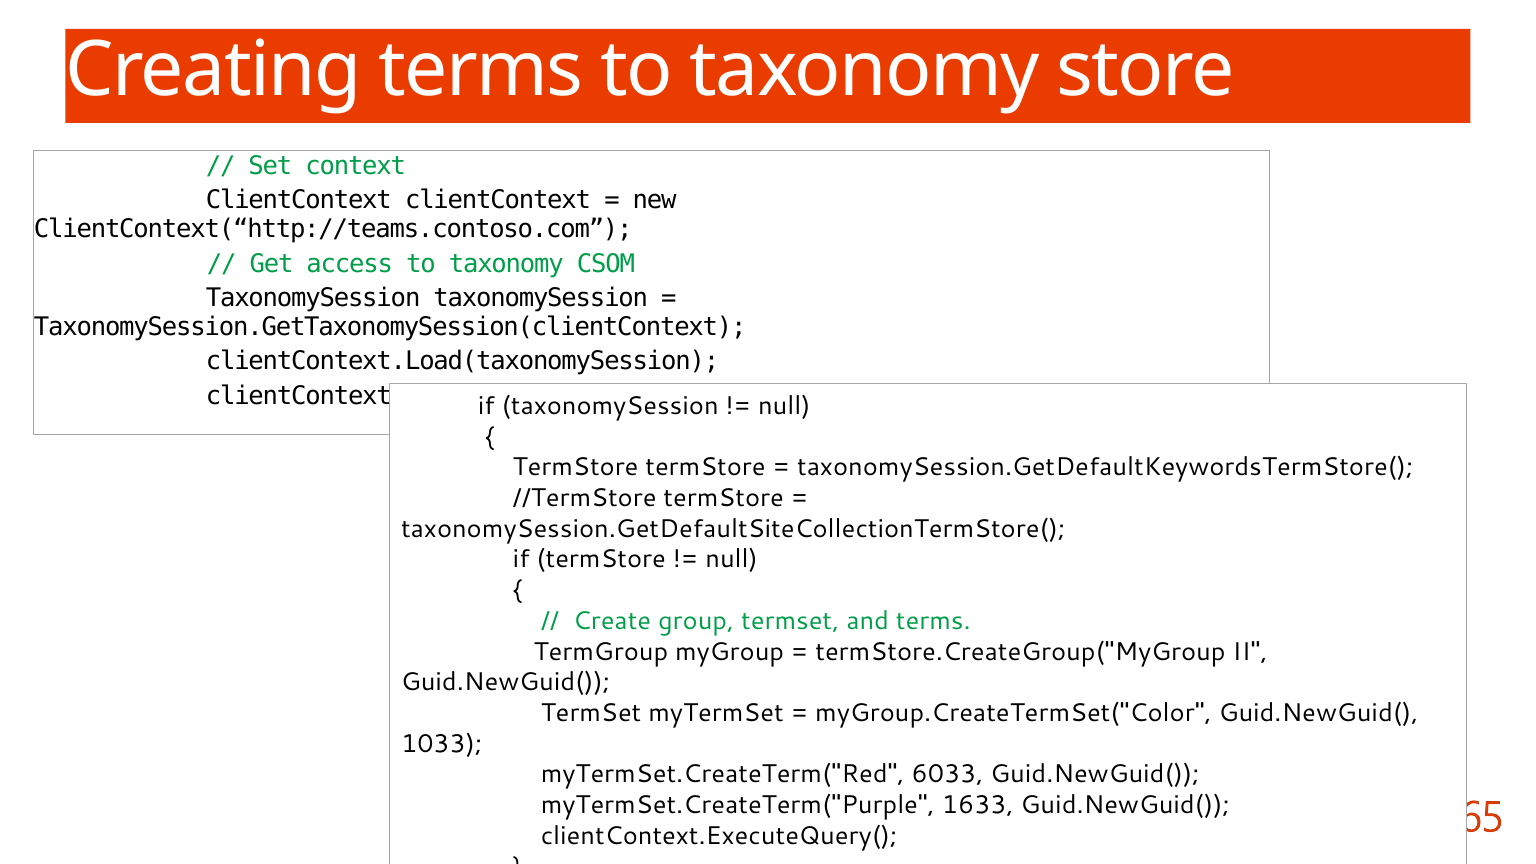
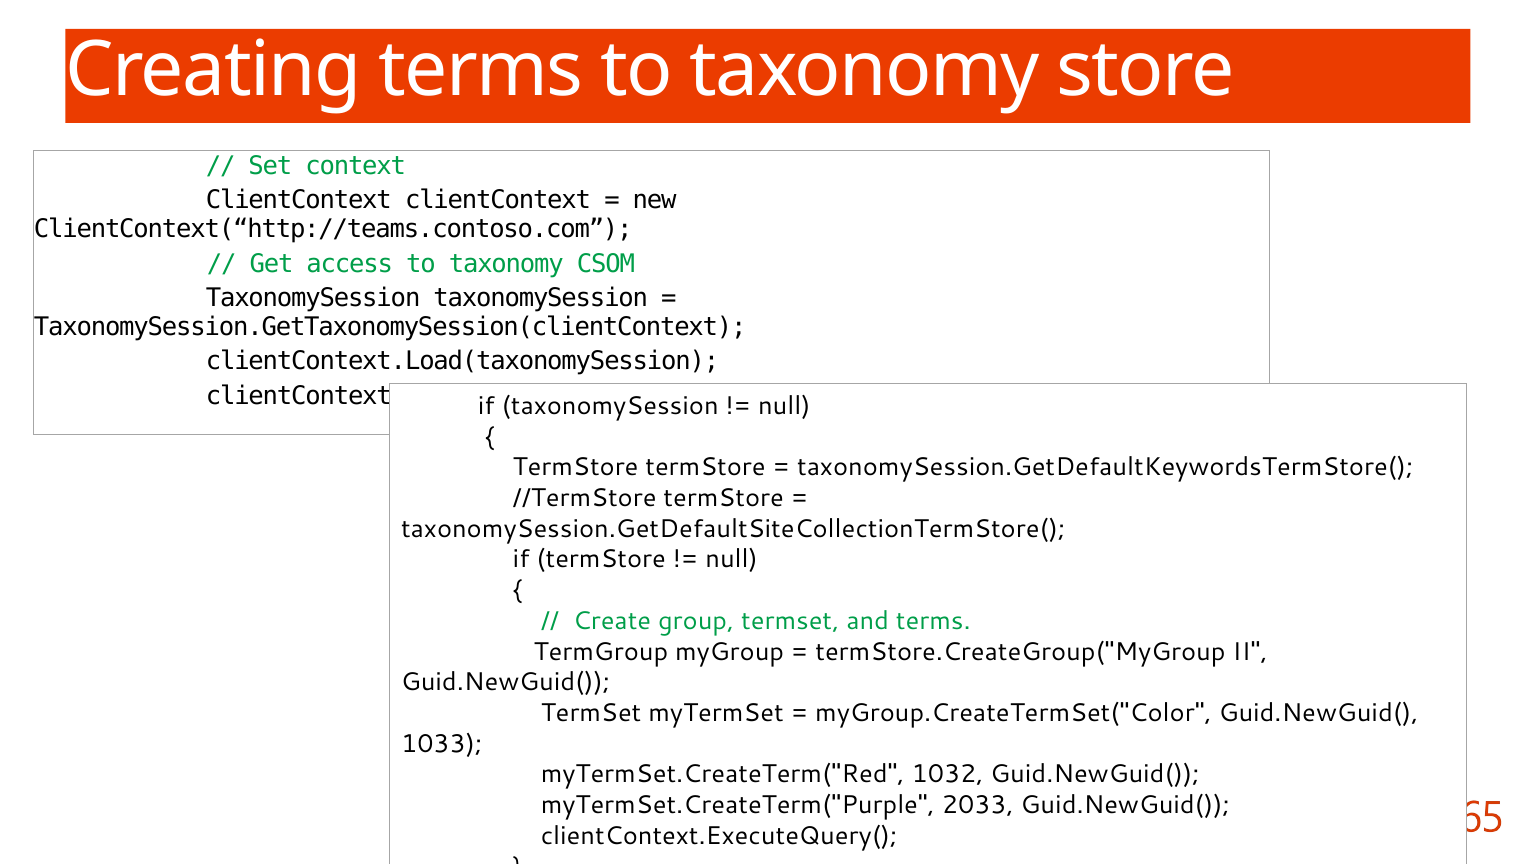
6033: 6033 -> 1032 (948, 775)
1633: 1633 -> 2033 (978, 805)
